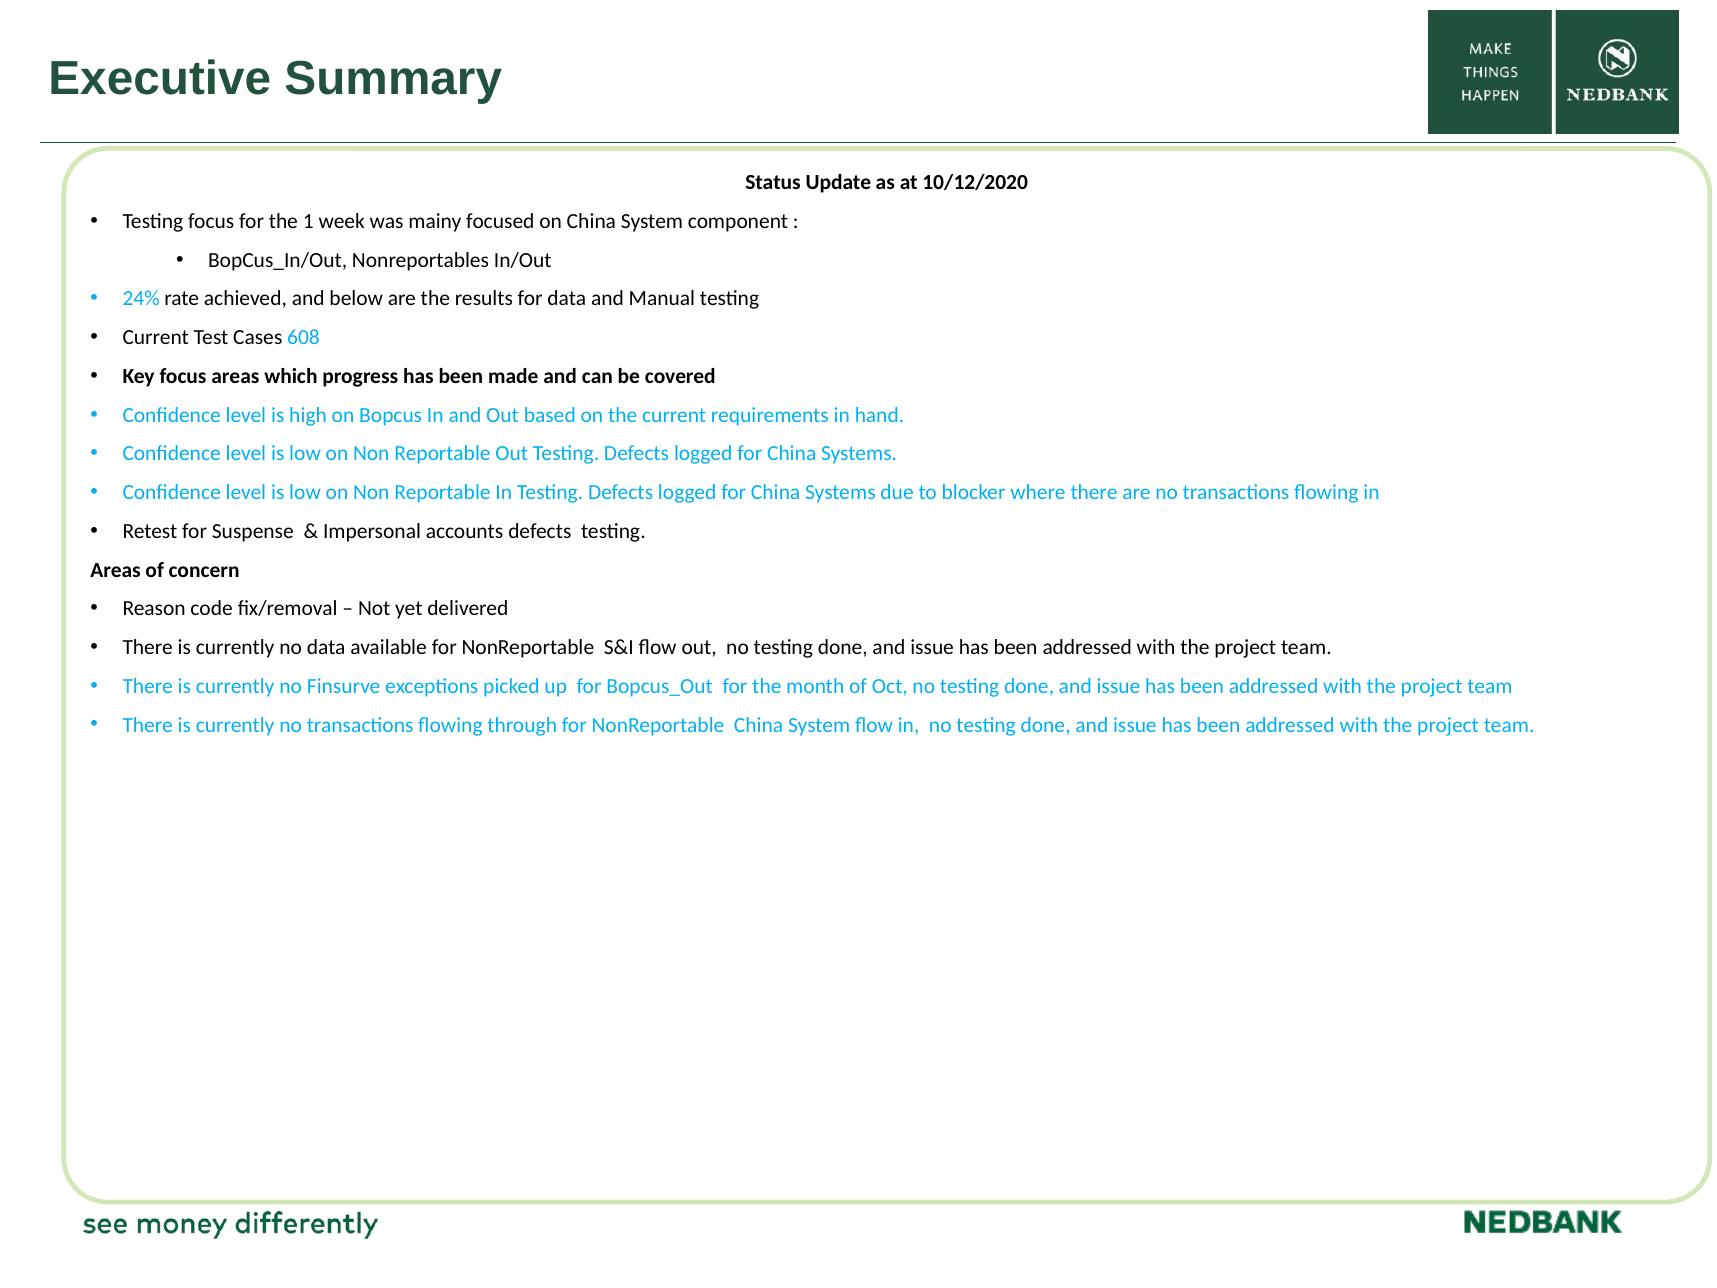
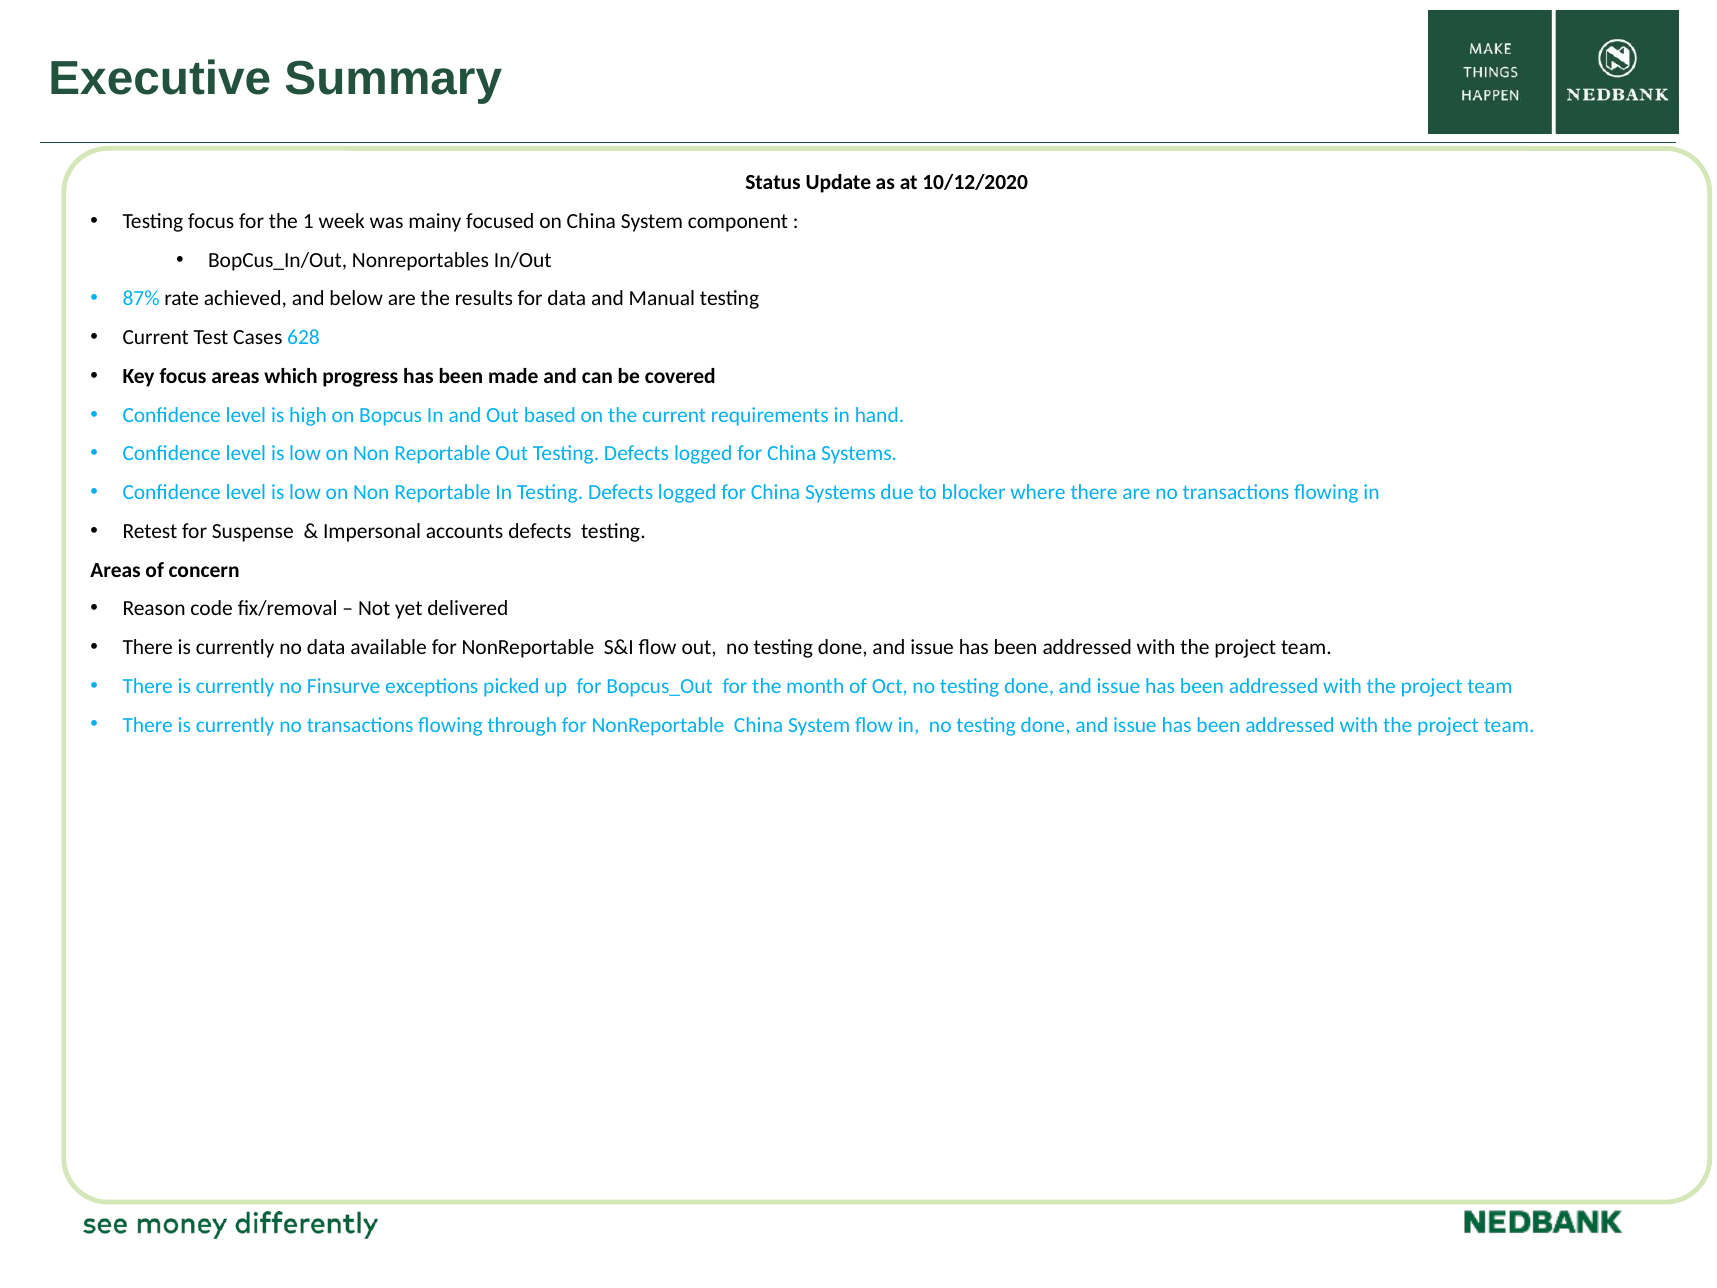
24%: 24% -> 87% (141, 299)
608: 608 -> 628 (303, 338)
